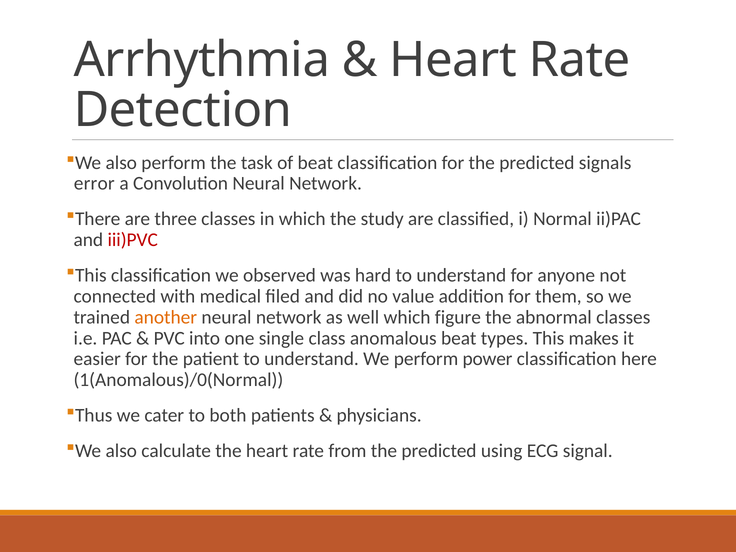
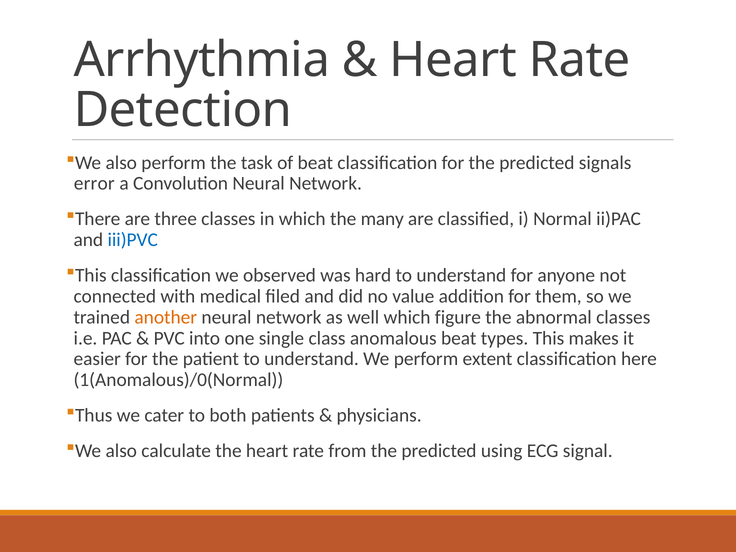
study: study -> many (382, 219)
iii)PVC colour: red -> blue (133, 240)
power: power -> extent (488, 359)
